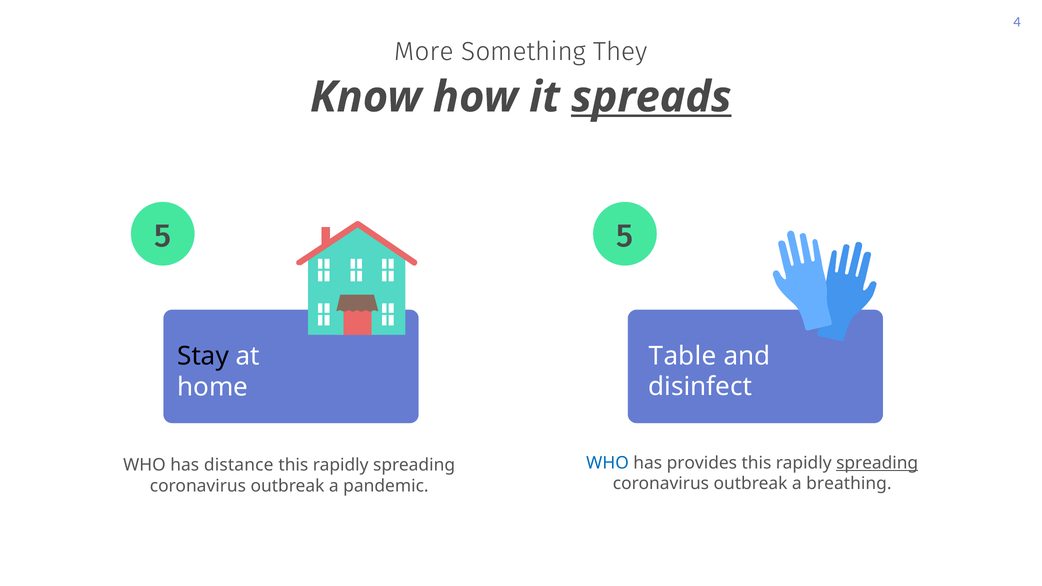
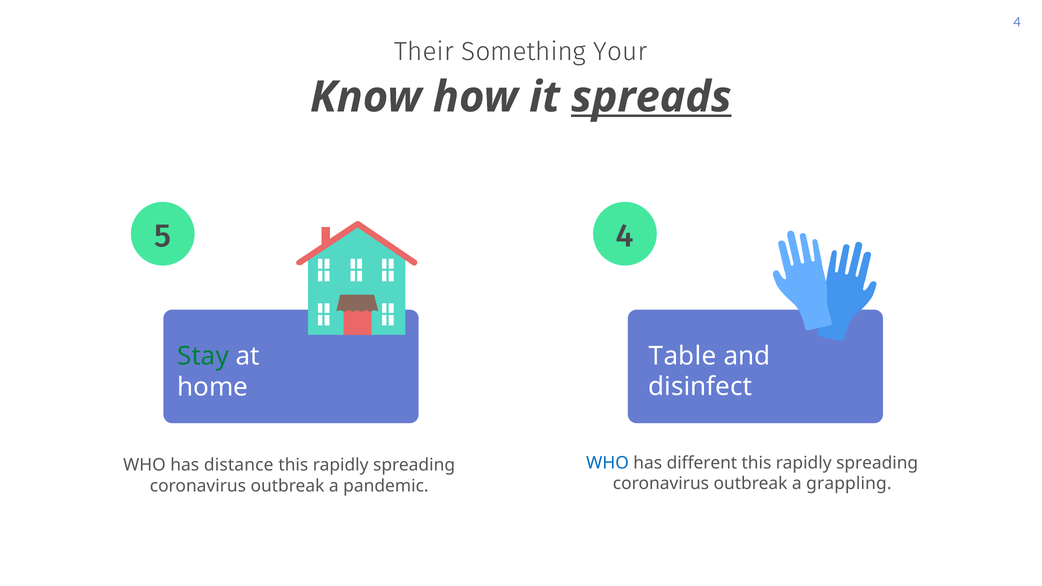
More: More -> Their (424, 52)
They: They -> Your (620, 52)
5 5: 5 -> 4 (625, 236)
Stay colour: black -> green (203, 356)
provides: provides -> different (702, 463)
spreading underline: present -> none (877, 463)
breathing: breathing -> grappling (849, 484)
